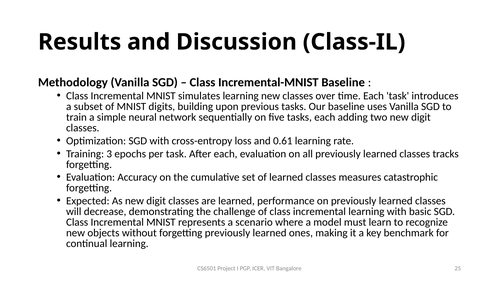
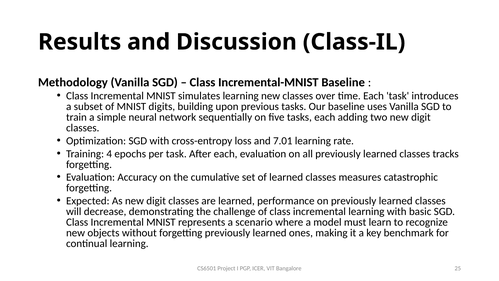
0.61: 0.61 -> 7.01 (283, 141)
3: 3 -> 4 (109, 154)
